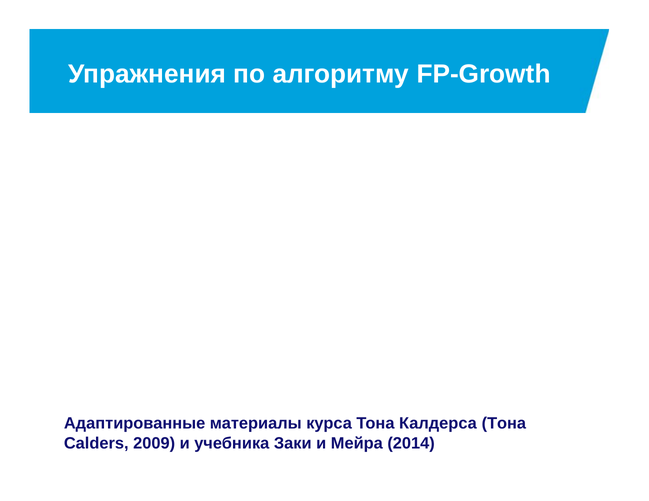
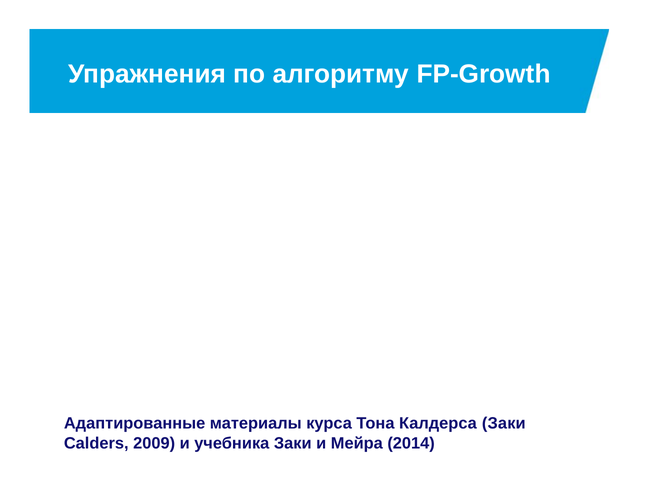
Калдерса Тона: Тона -> Заки (504, 424)
